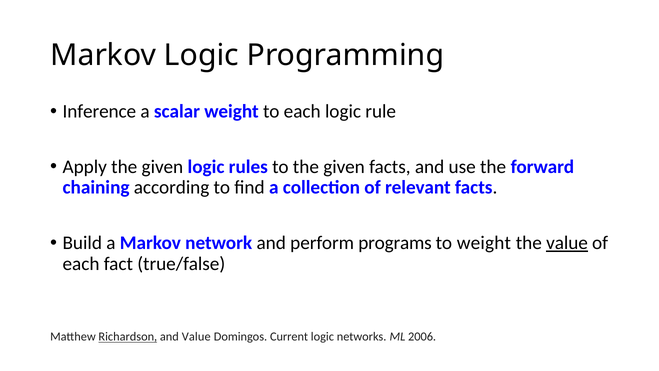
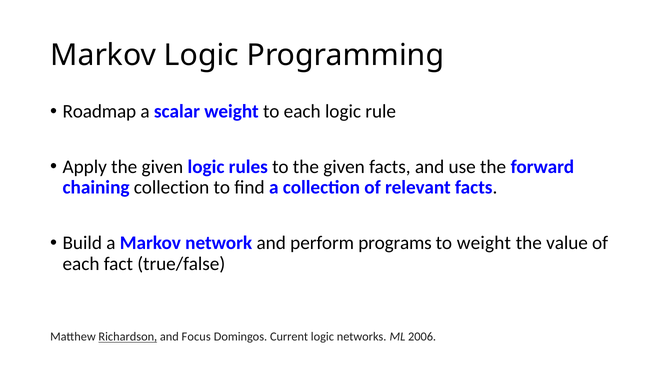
Inference: Inference -> Roadmap (99, 111)
chaining according: according -> collection (172, 187)
value underline: present -> none (567, 243)
and Value: Value -> Focus (196, 337)
